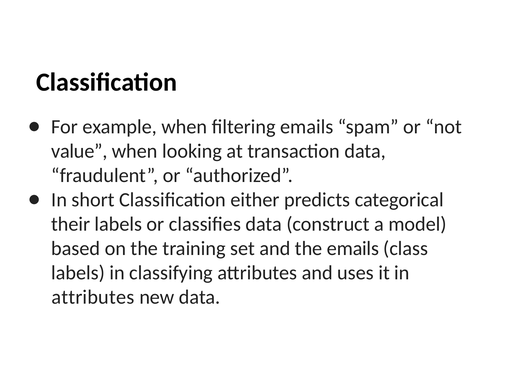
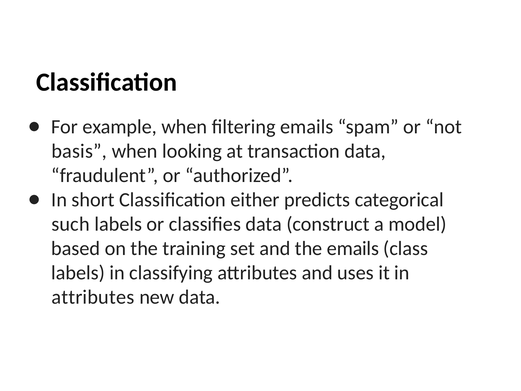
value: value -> basis (79, 151)
their: their -> such (71, 224)
